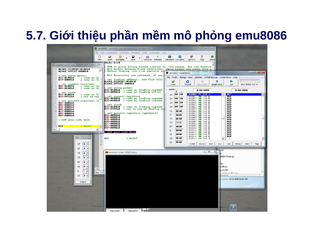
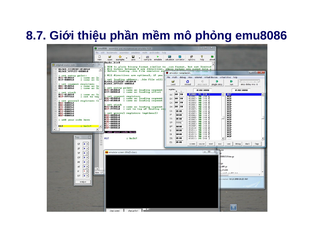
5.7: 5.7 -> 8.7 (36, 36)
